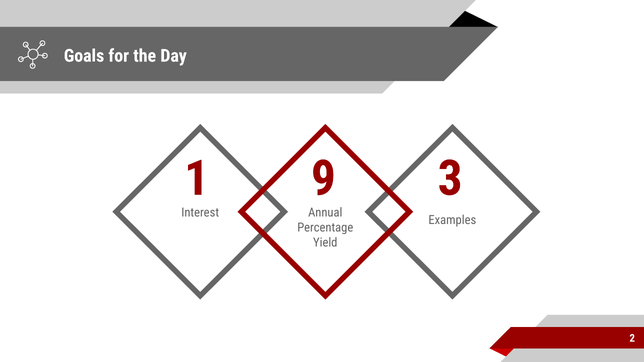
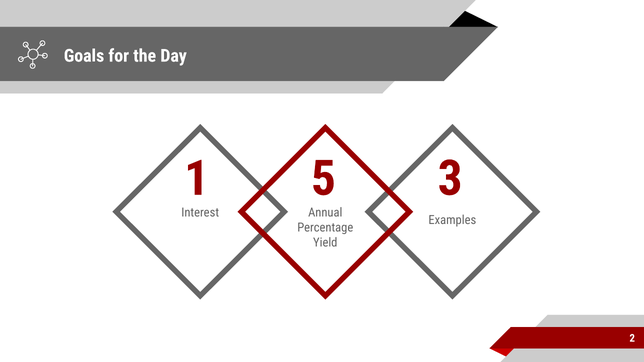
9: 9 -> 5 (323, 179)
